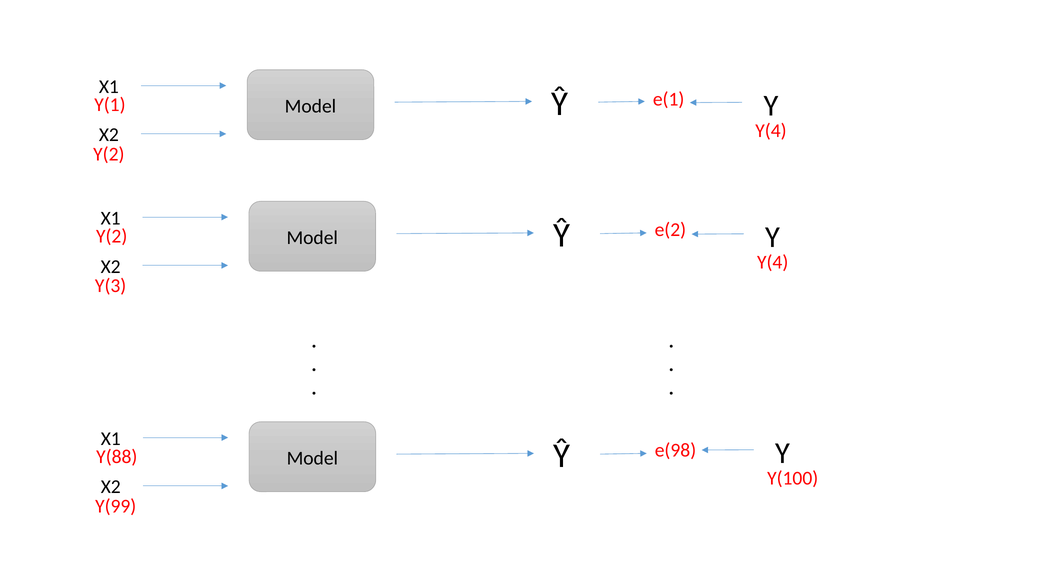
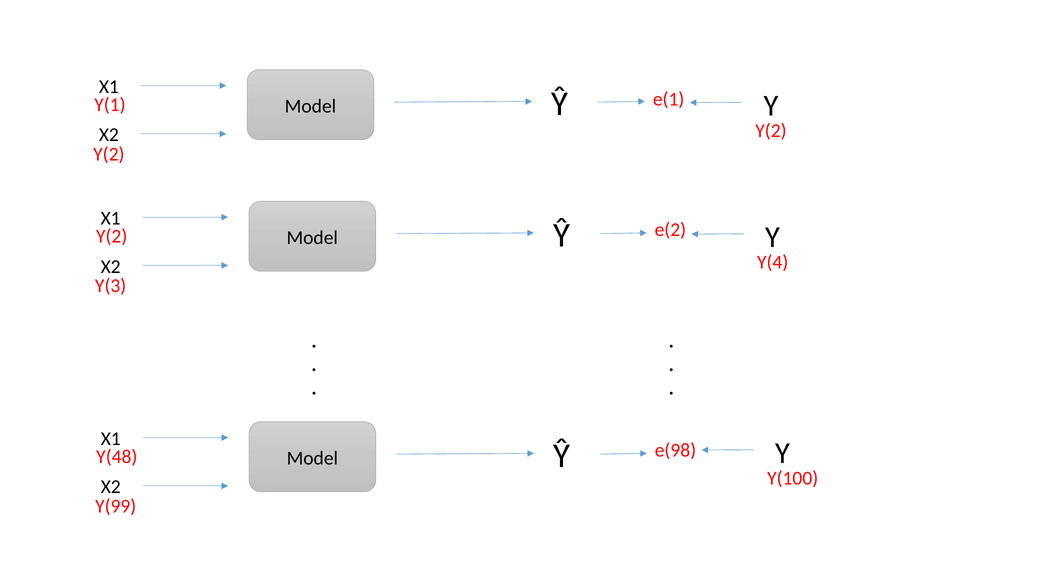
Y(4: Y(4 -> Y(2 (771, 131)
Y(88: Y(88 -> Y(48 (117, 456)
